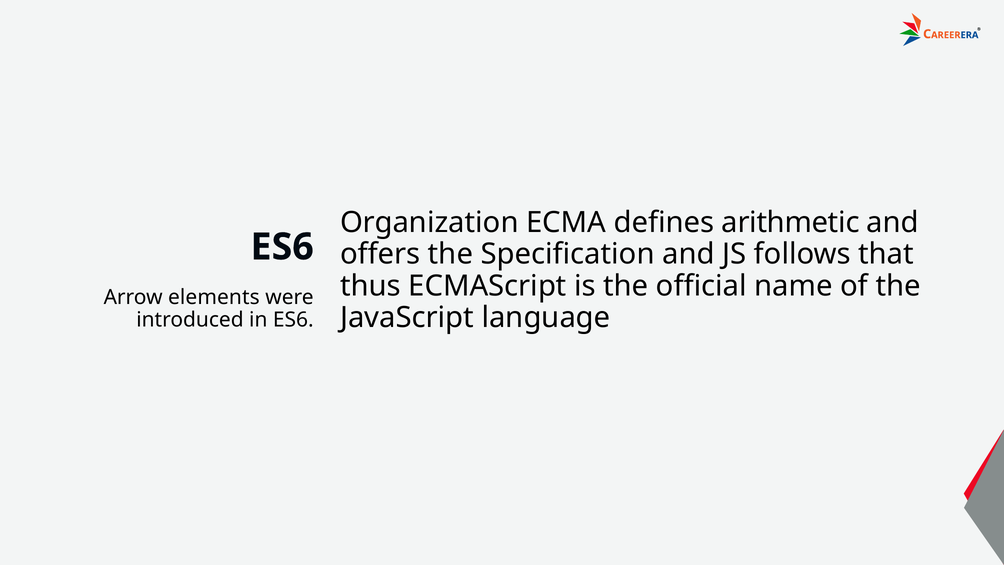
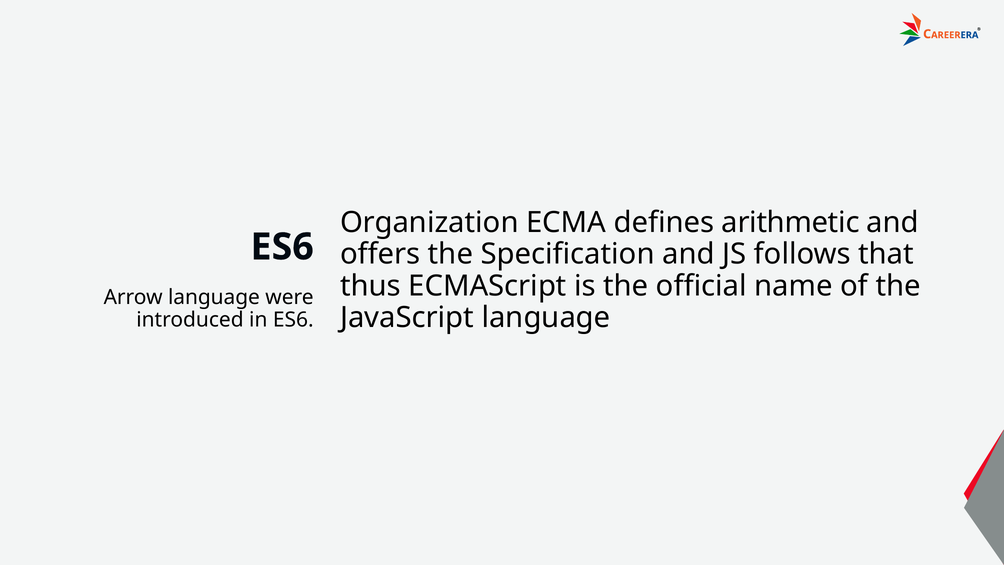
Arrow elements: elements -> language (214, 297)
